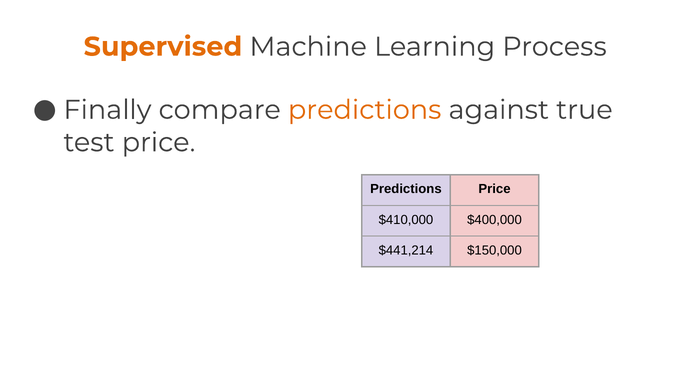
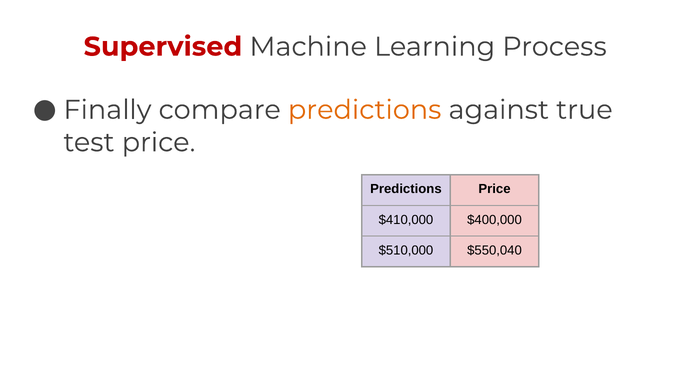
Supervised colour: orange -> red (163, 47)
$441,214: $441,214 -> $510,000 (406, 251)
$150,000: $150,000 -> $550,040 (494, 251)
